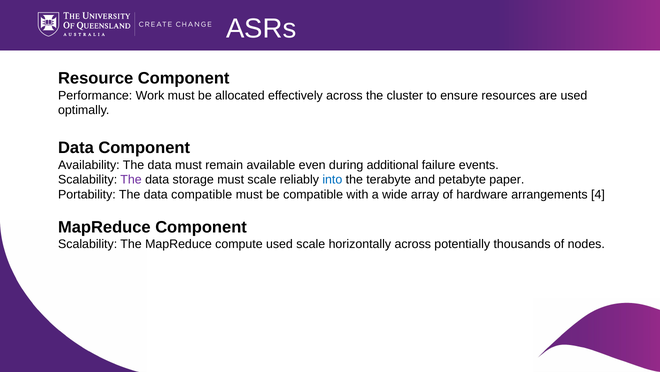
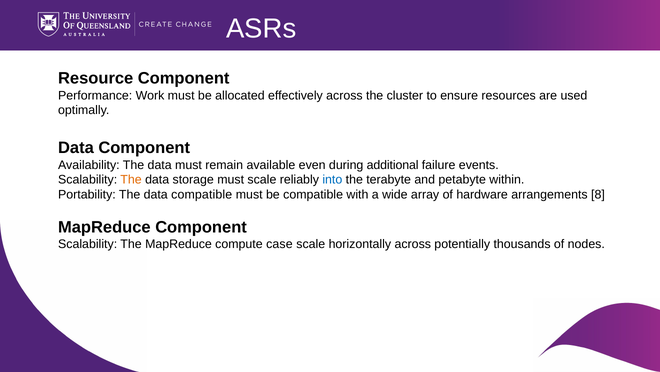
The colour: purple -> orange (131, 179)
paper: paper -> within (507, 179)
4: 4 -> 8 (598, 194)
compute used: used -> case (279, 244)
